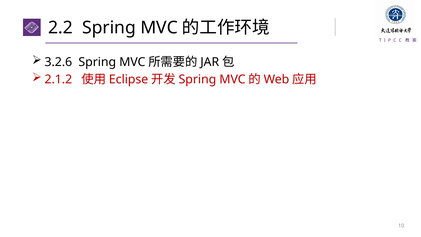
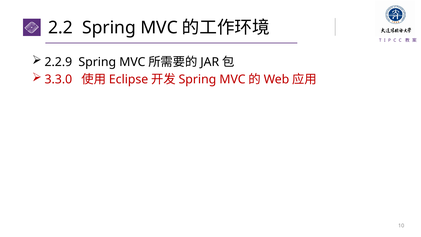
3.2.6: 3.2.6 -> 2.2.9 (58, 62)
2.1.2: 2.1.2 -> 3.3.0 (58, 79)
